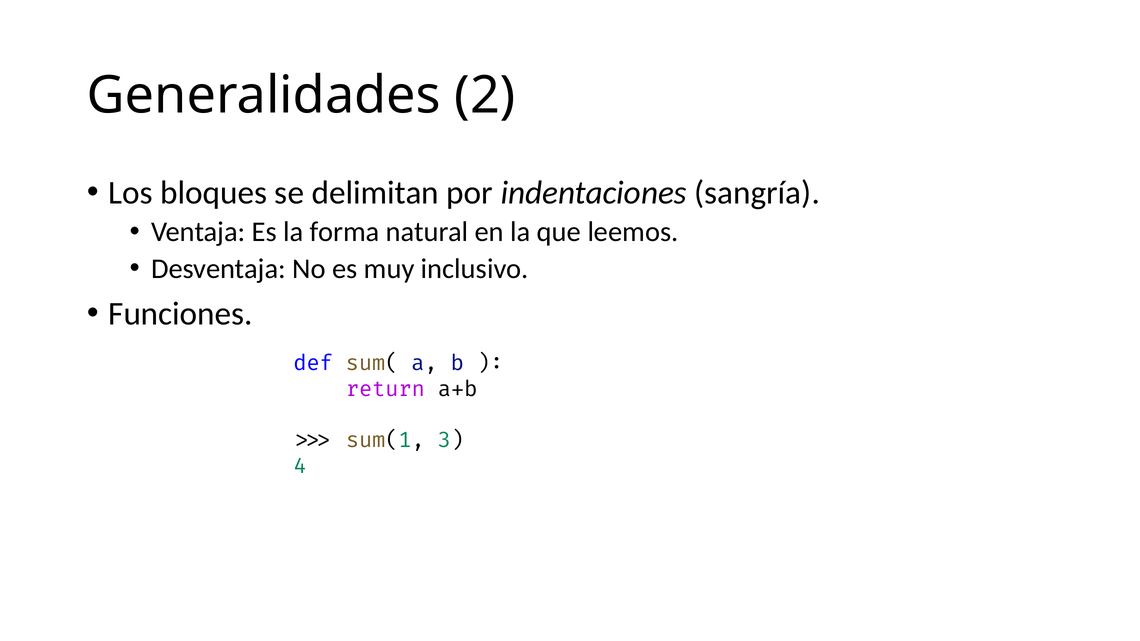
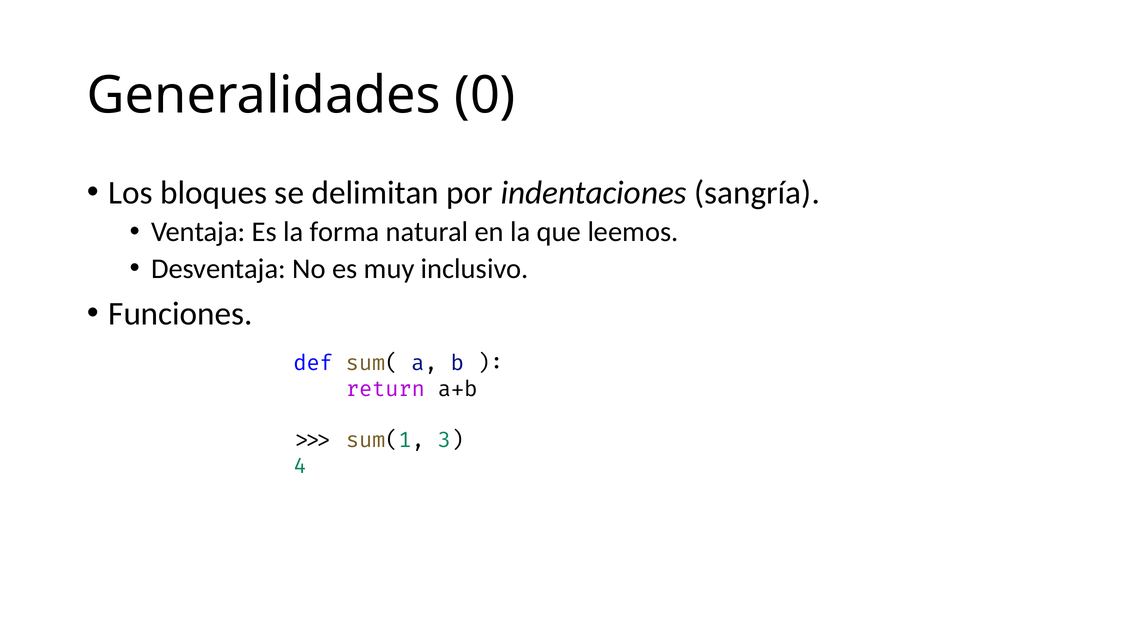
2: 2 -> 0 (485, 96)
